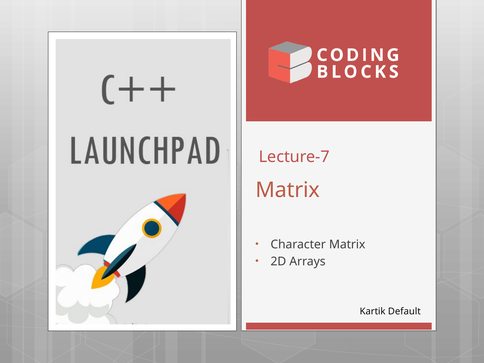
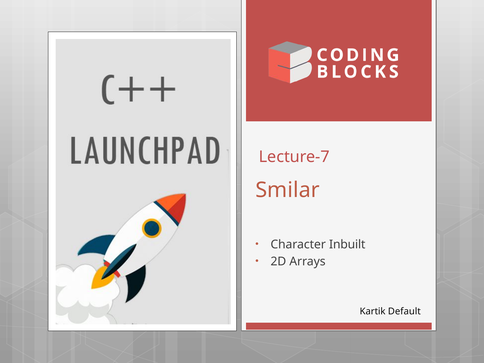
Matrix: Matrix -> Smilar (288, 190)
Character Matrix: Matrix -> Inbuilt (347, 245)
